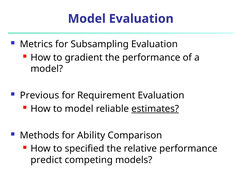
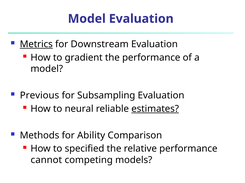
Metrics underline: none -> present (36, 44)
Subsampling: Subsampling -> Downstream (100, 44)
Requirement: Requirement -> Subsampling (106, 96)
to model: model -> neural (79, 109)
predict: predict -> cannot (46, 161)
